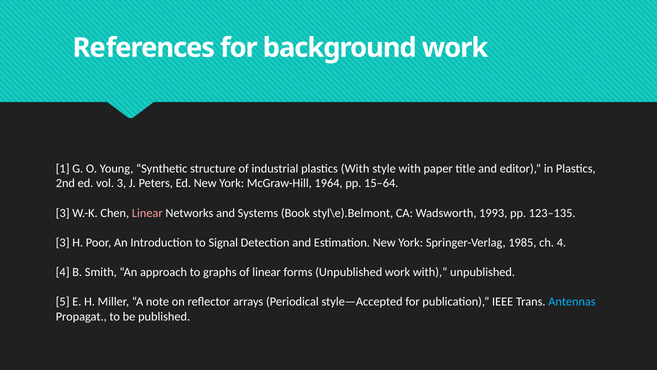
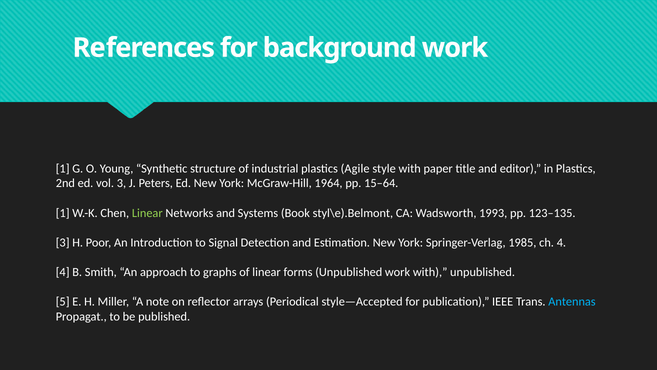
plastics With: With -> Agile (355, 168)
3: 3 -> 1 (63, 213)
Linear colour: pink -> light green (147, 213)
